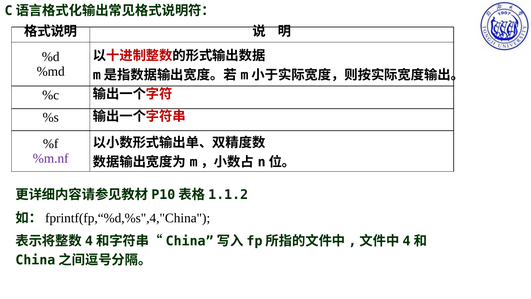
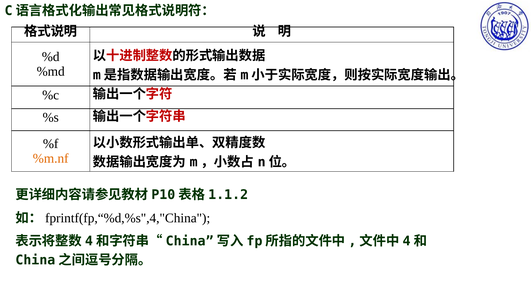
%m.nf colour: purple -> orange (51, 158)
